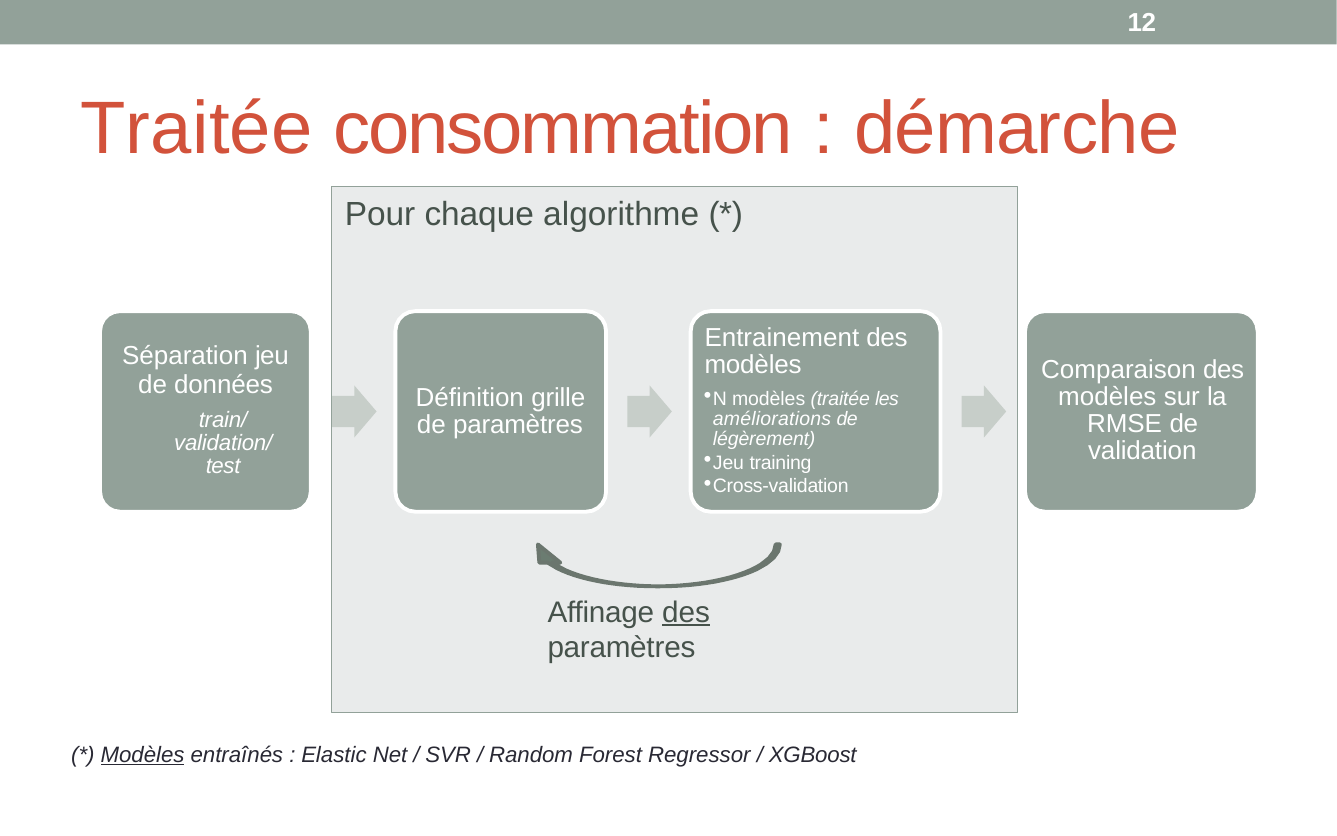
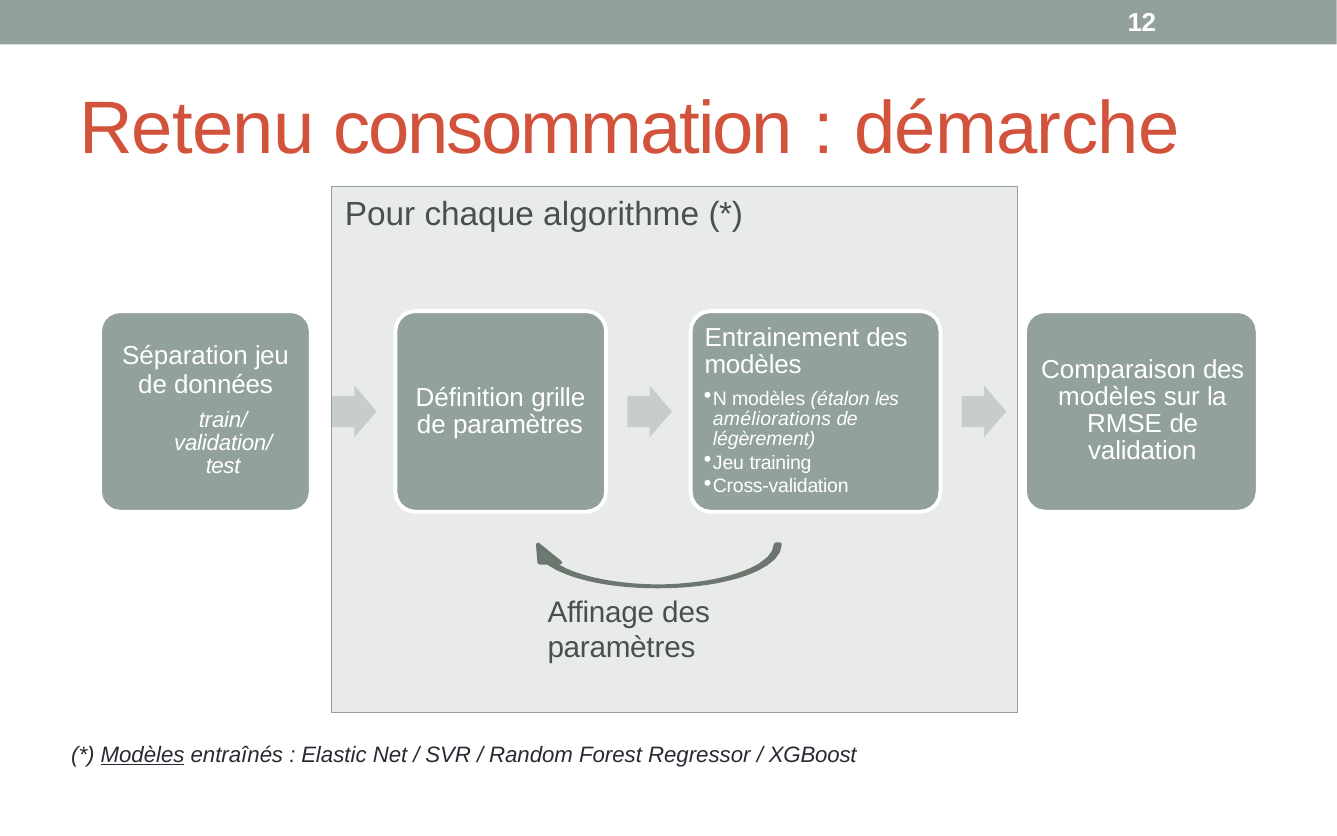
Traitée: Traitée -> Retenu (197, 129)
modèles traitée: traitée -> étalon (840, 399)
des underline: present -> none (686, 612)
